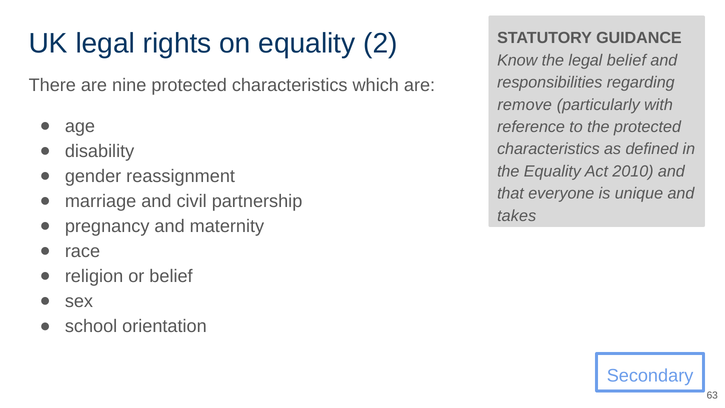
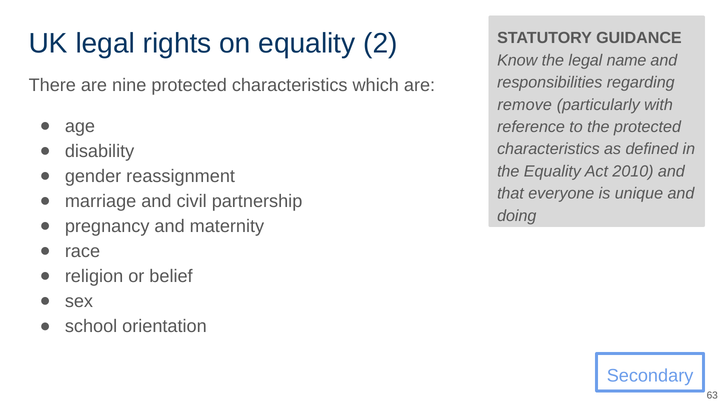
legal belief: belief -> name (627, 60)
takes: takes -> doing (517, 216)
